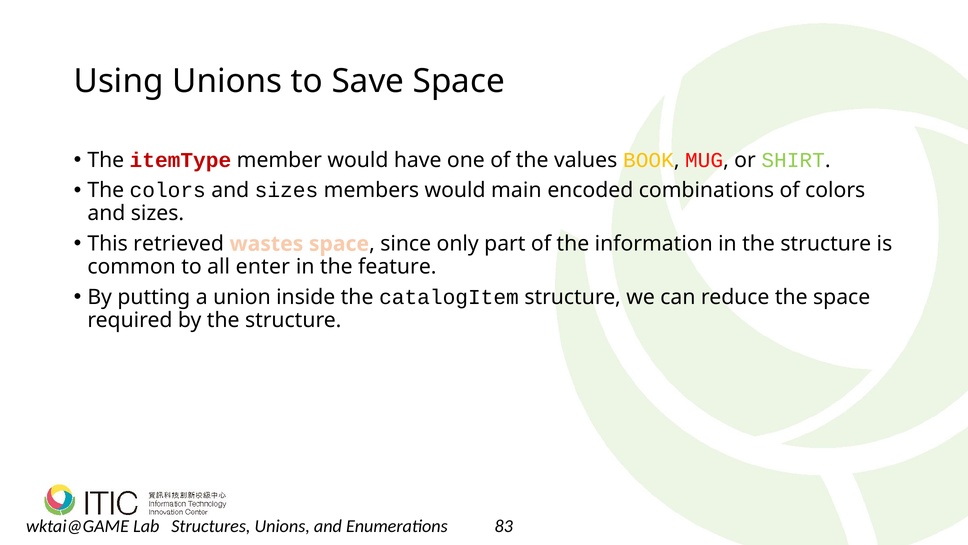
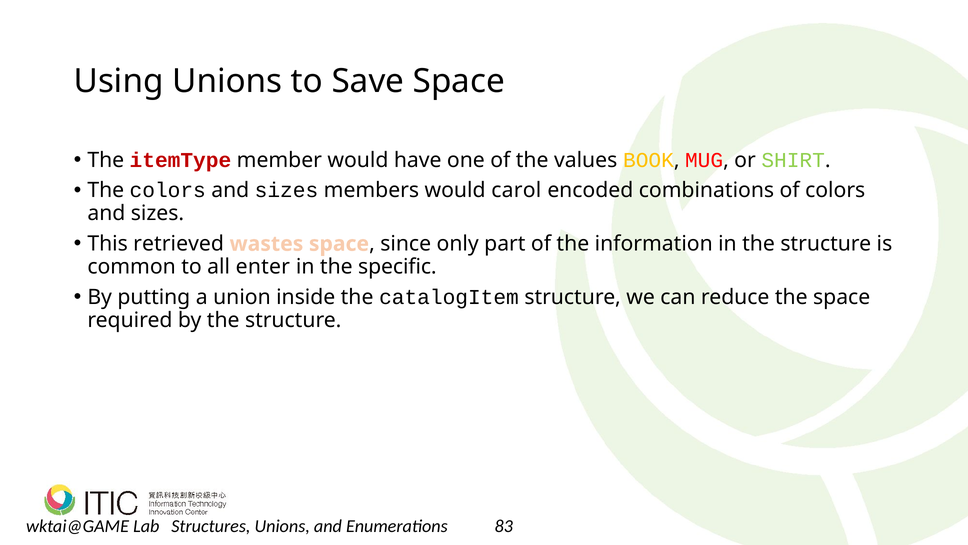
main: main -> carol (516, 190)
feature: feature -> specific (397, 266)
